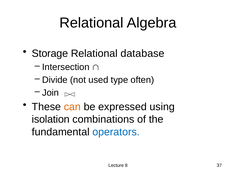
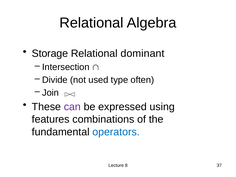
database: database -> dominant (143, 53)
can colour: orange -> purple (72, 107)
isolation: isolation -> features (51, 119)
